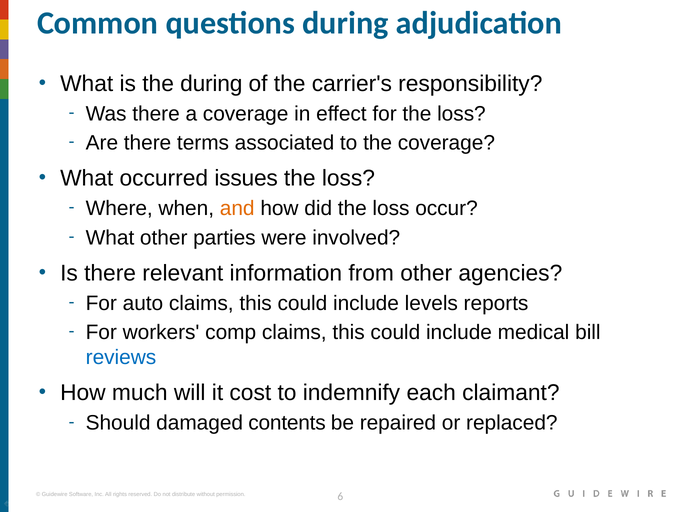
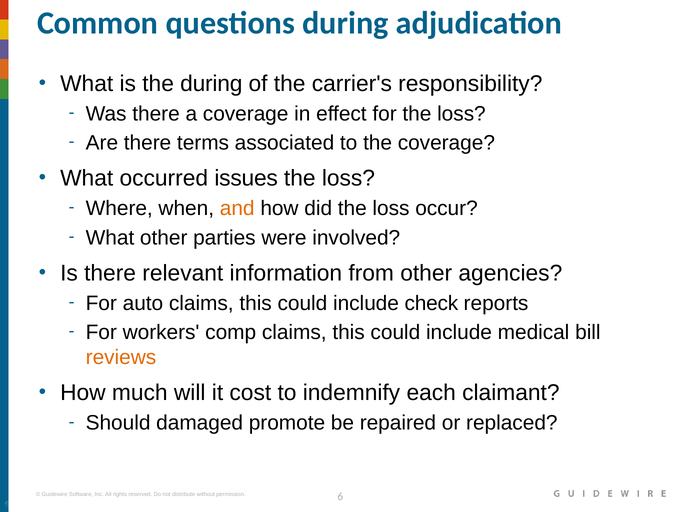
levels: levels -> check (431, 303)
reviews colour: blue -> orange (121, 358)
contents: contents -> promote (287, 423)
